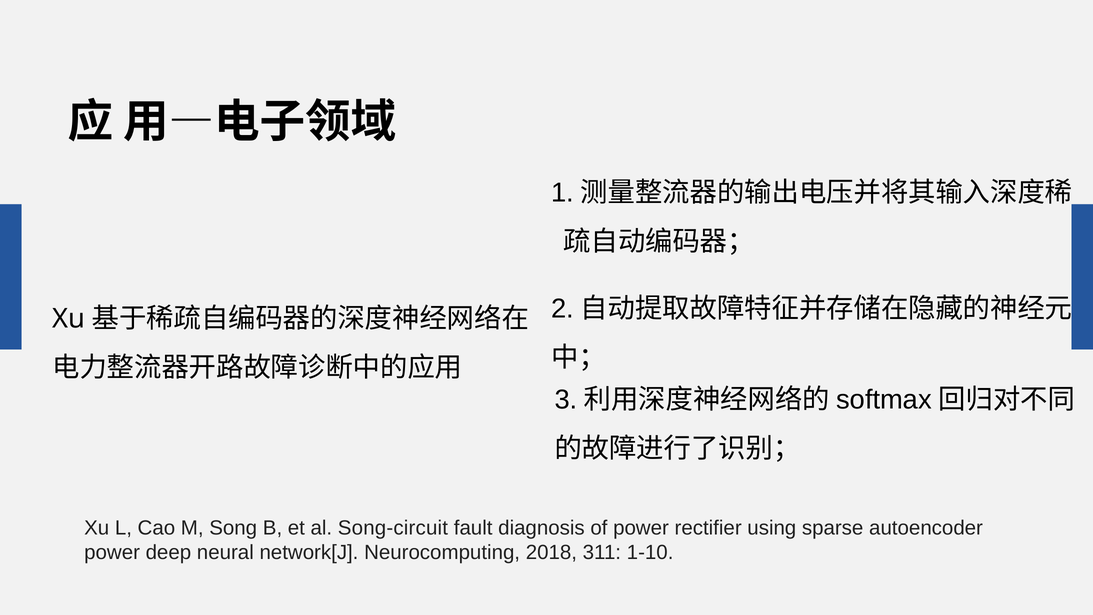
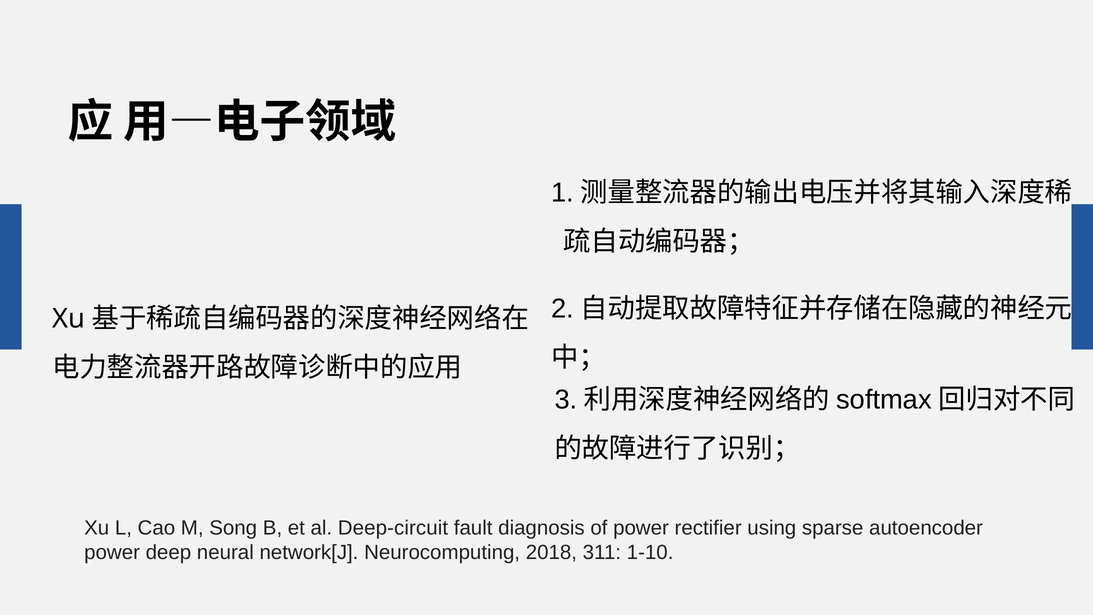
Song-circuit: Song-circuit -> Deep-circuit (393, 528)
